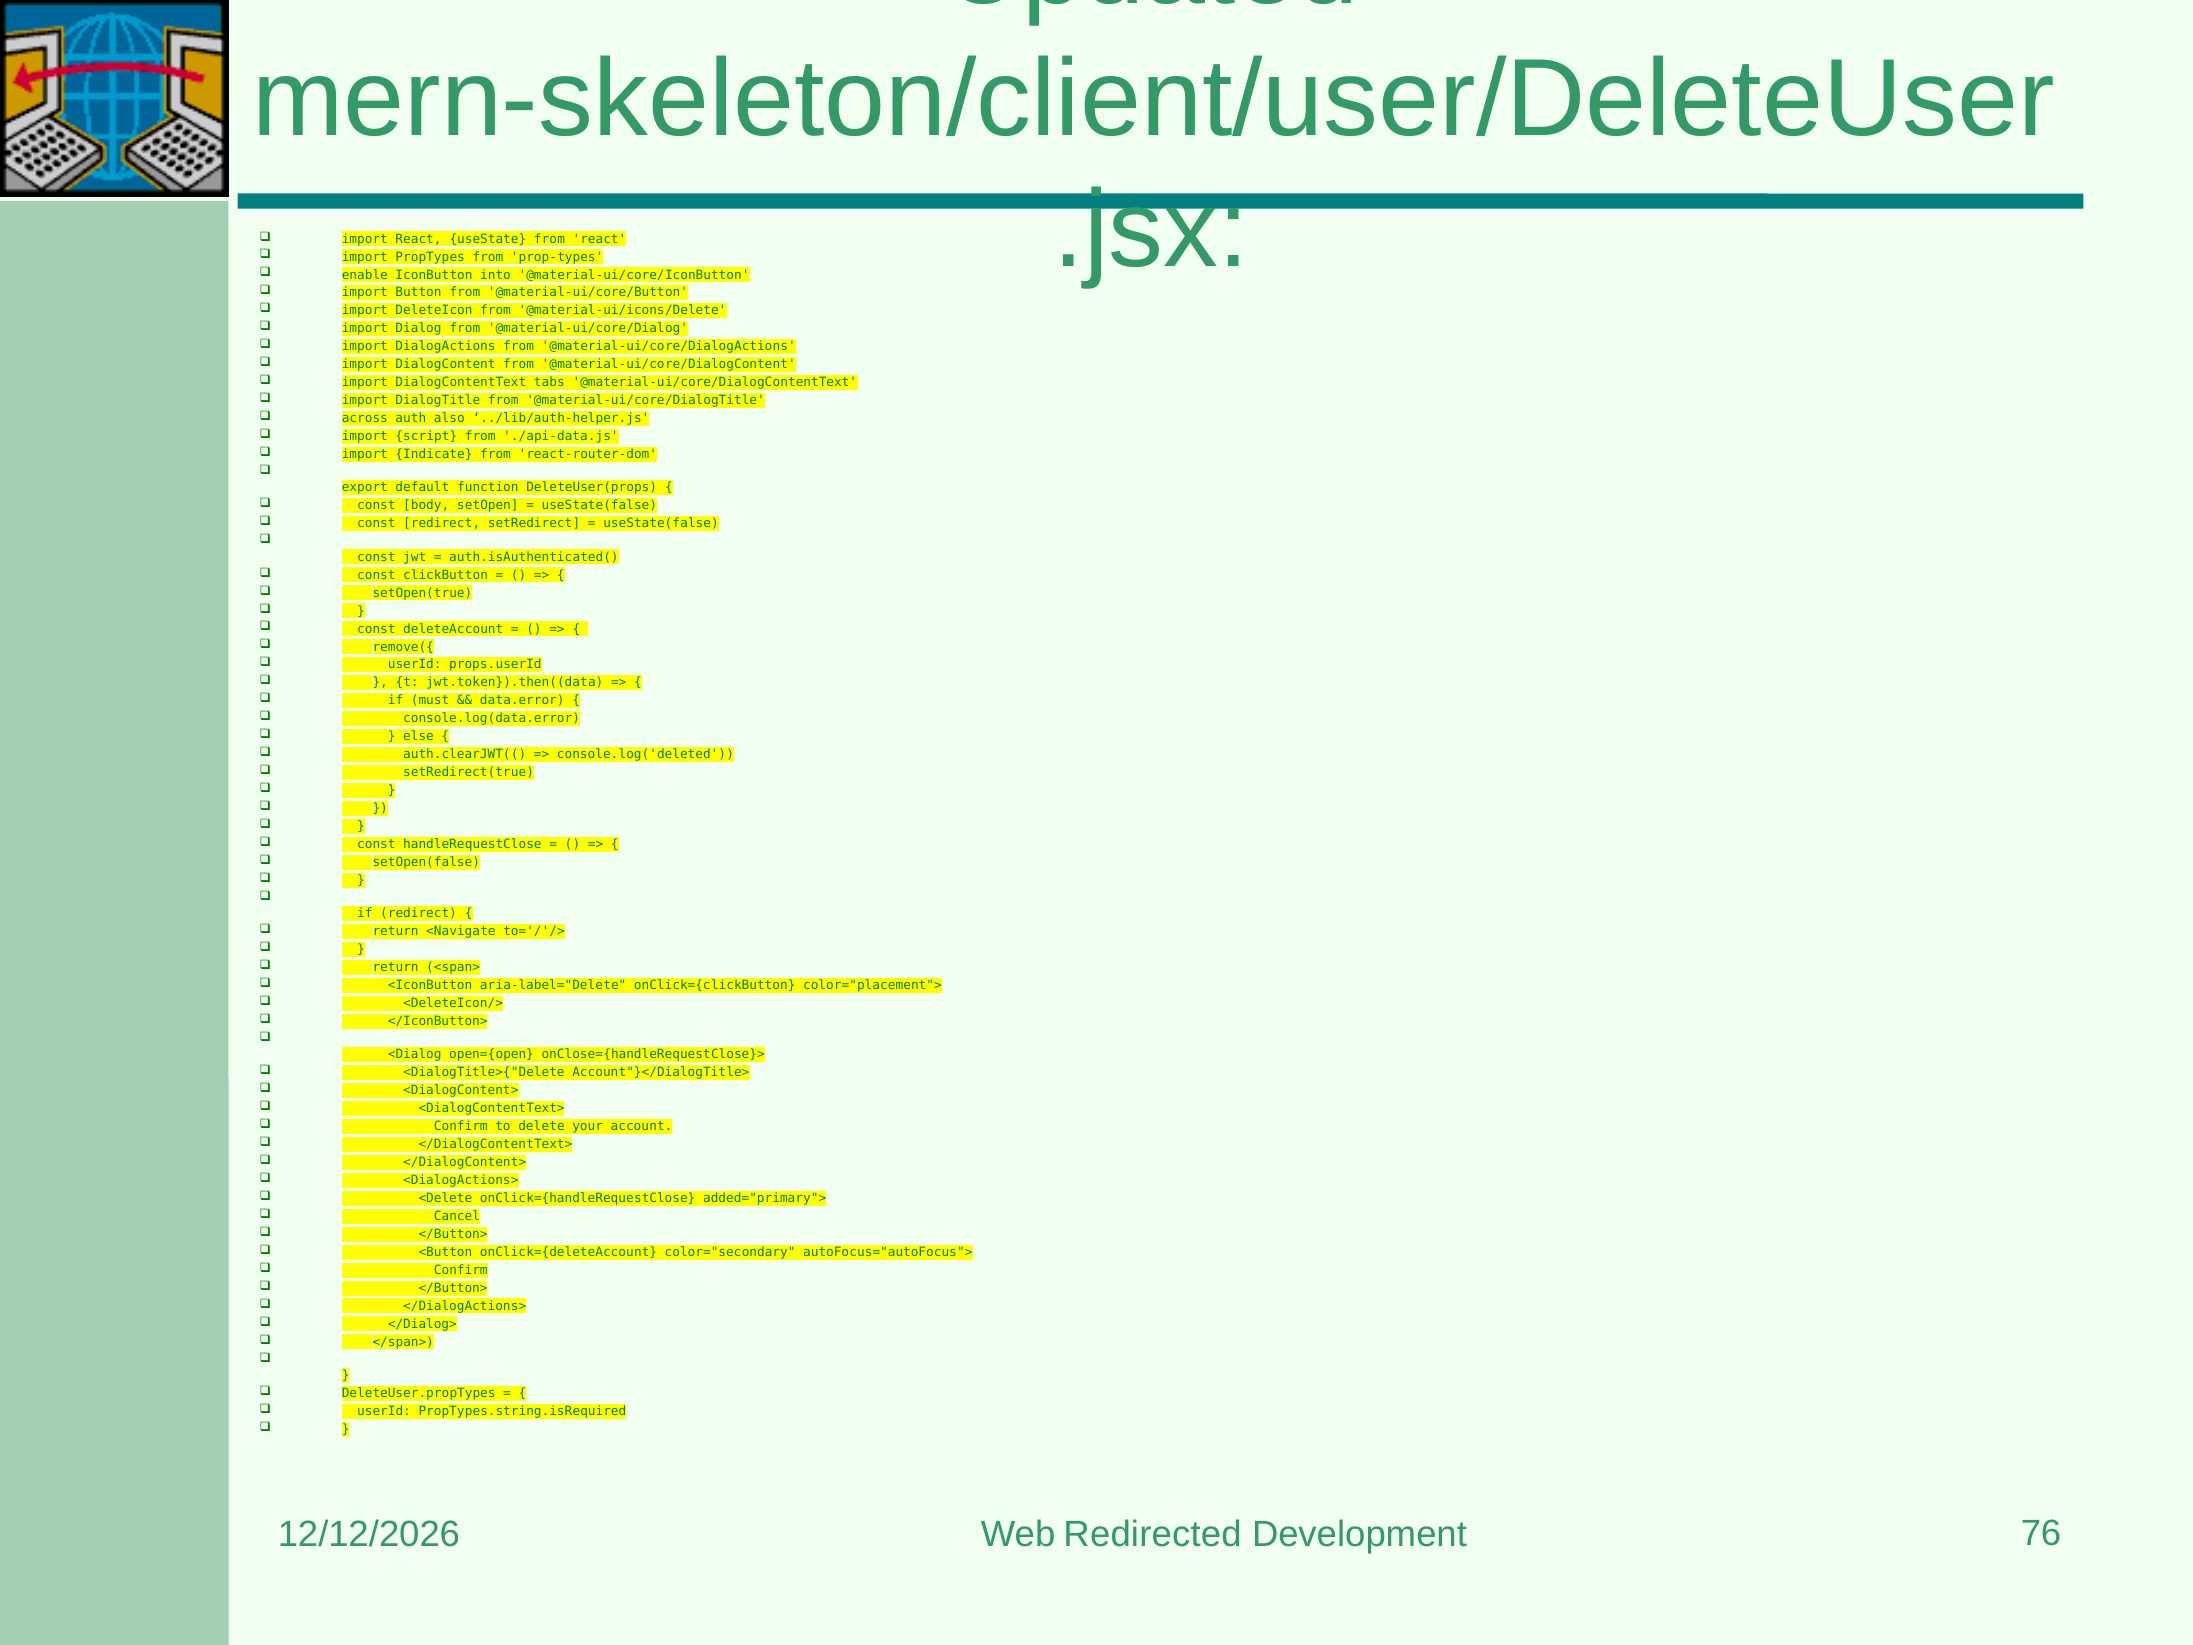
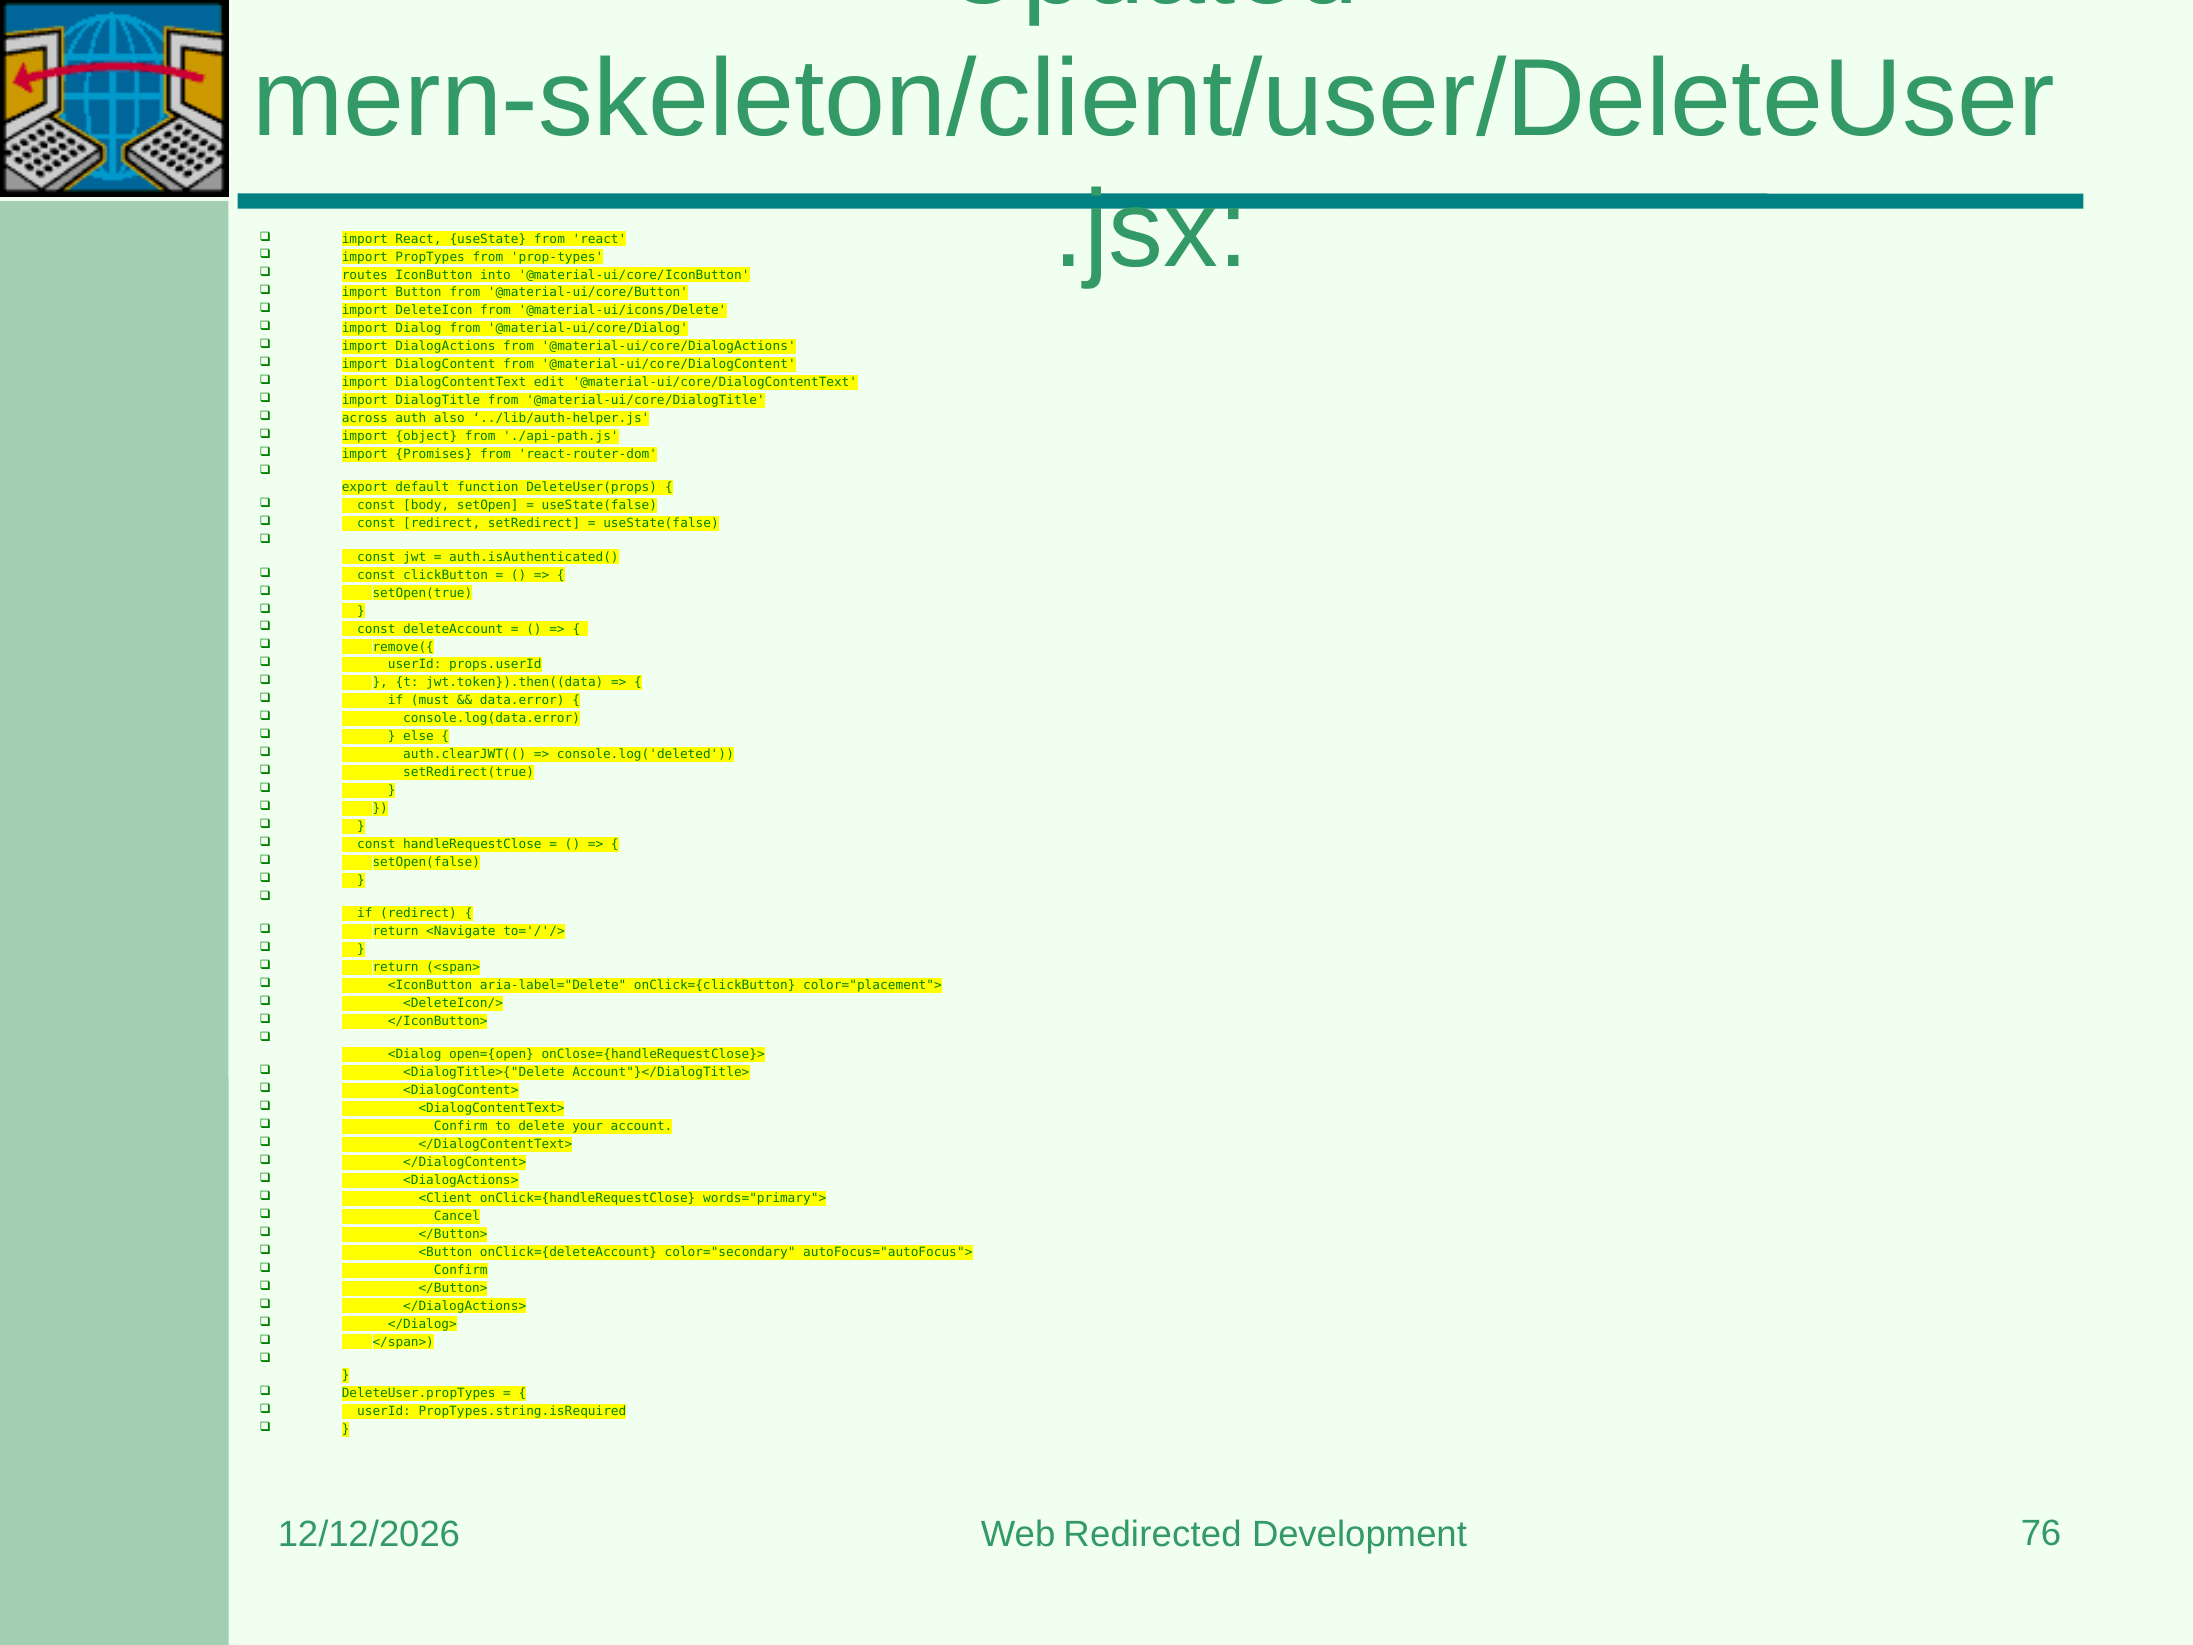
enable: enable -> routes (365, 275)
tabs: tabs -> edit (549, 382)
script: script -> object (426, 436)
./api-data.js: ./api-data.js -> ./api-path.js (561, 436)
Indicate: Indicate -> Promises (434, 454)
<Delete: <Delete -> <Client (445, 1198)
added="primary">: added="primary"> -> words="primary"> (765, 1198)
